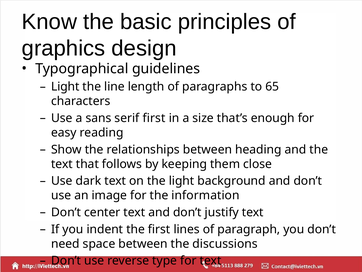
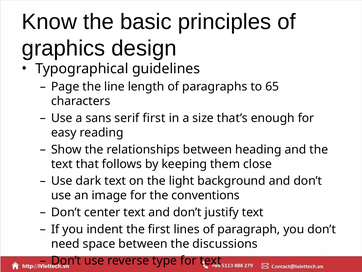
Light: Light -> Page (65, 87)
information: information -> conventions (206, 195)
